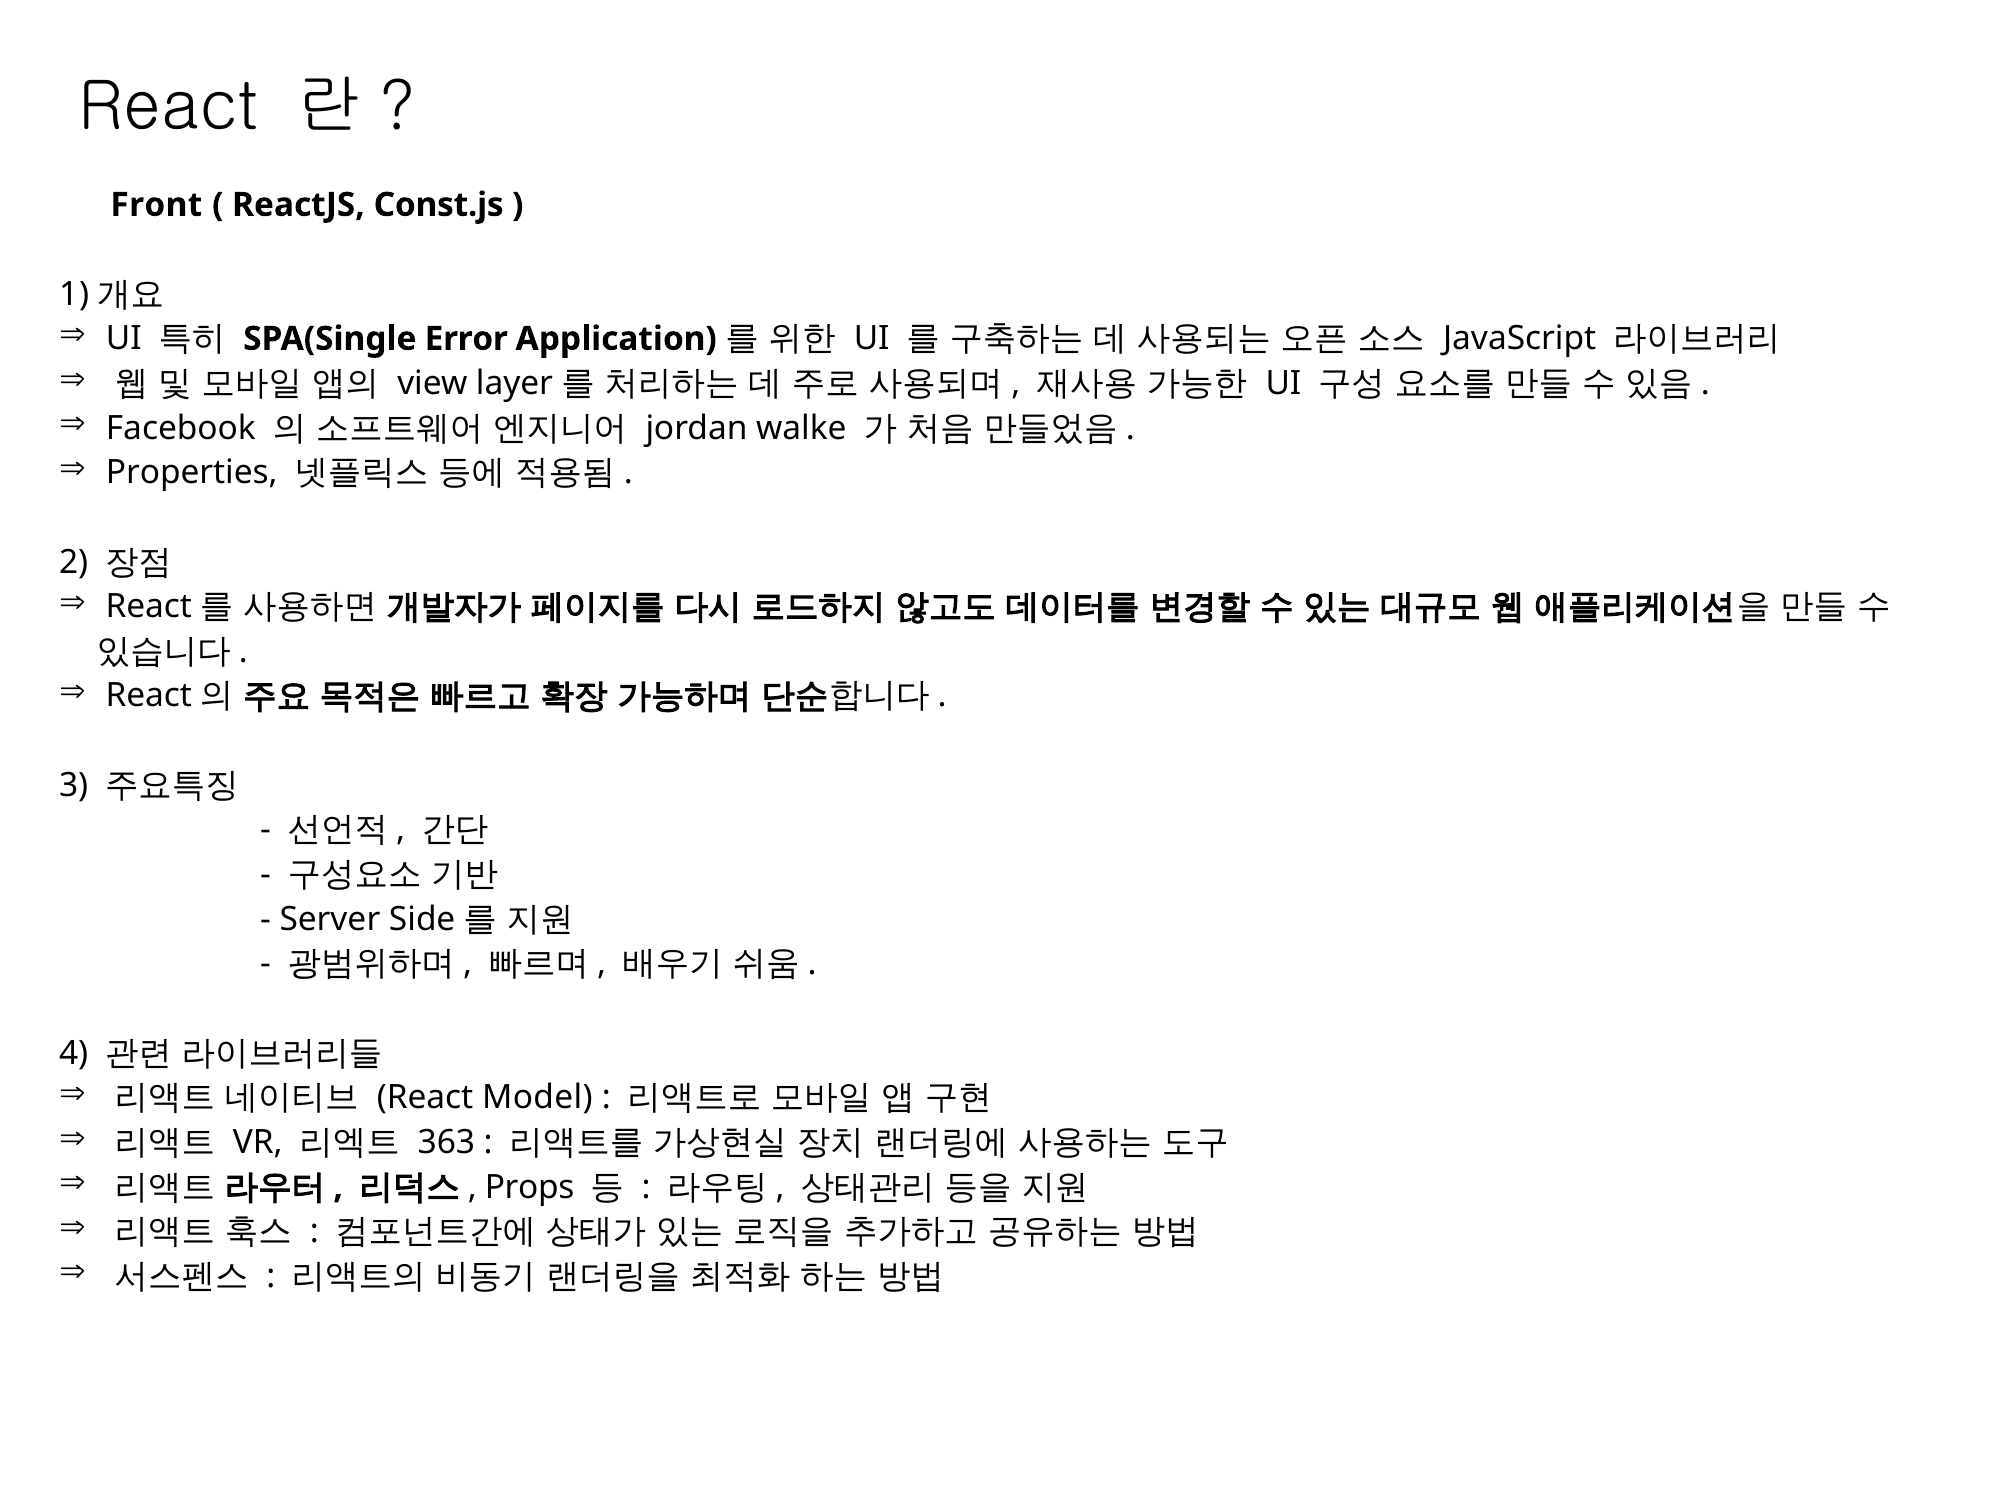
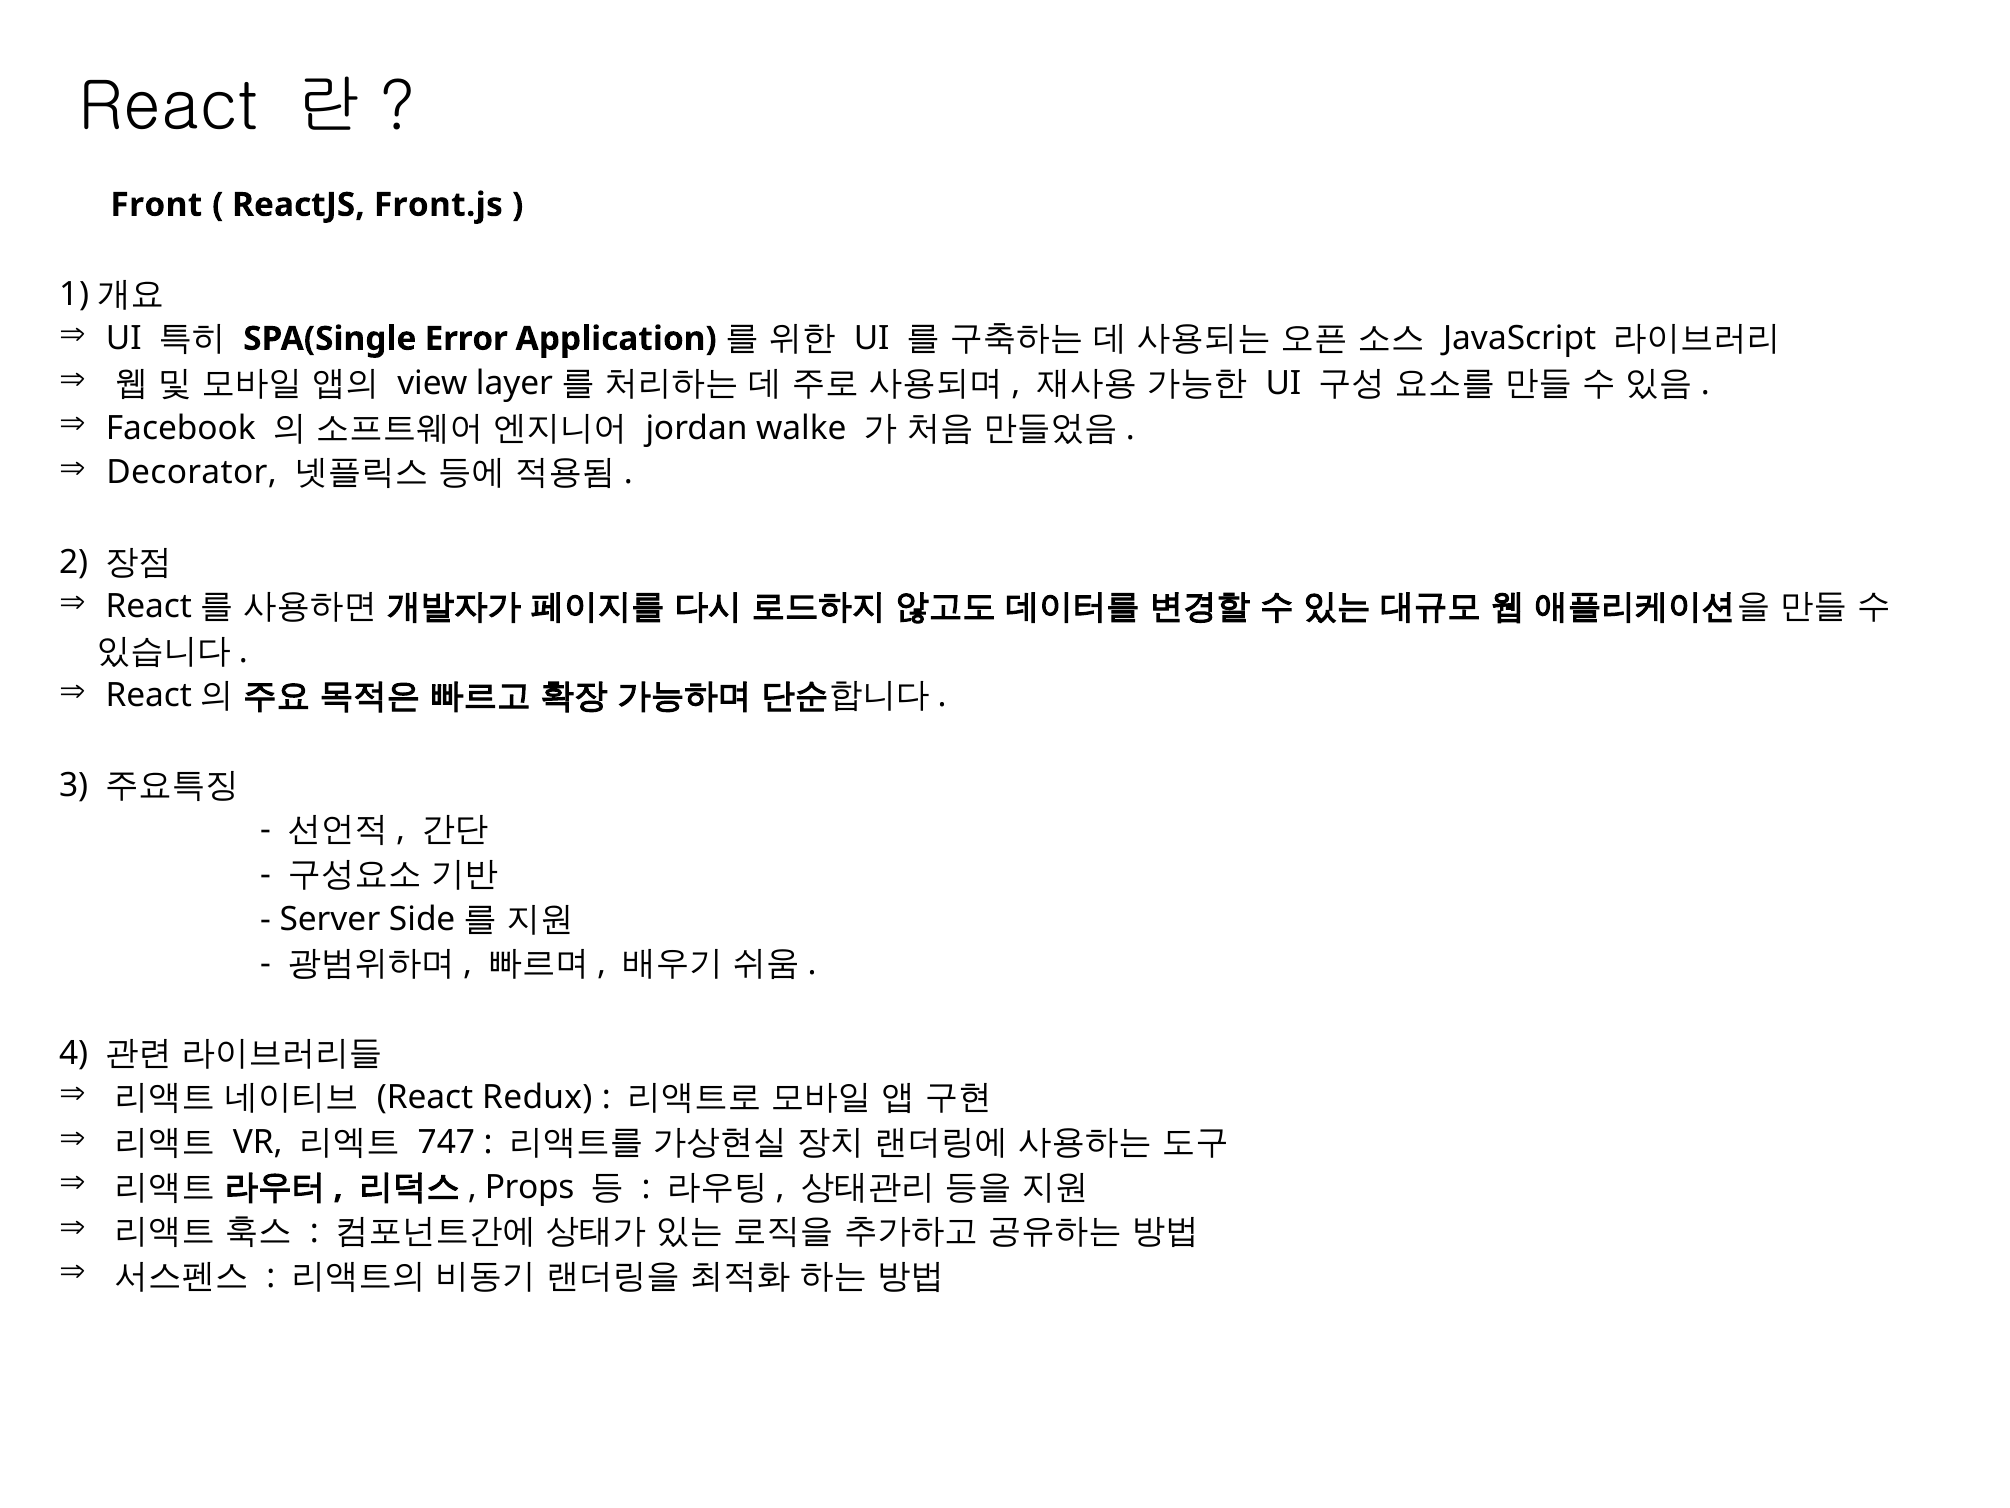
Const.js: Const.js -> Front.js (438, 205)
Properties: Properties -> Decorator (192, 473)
Model: Model -> Redux (537, 1097)
363: 363 -> 747 (446, 1142)
